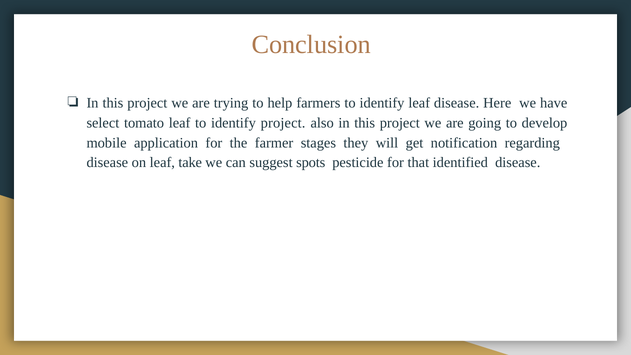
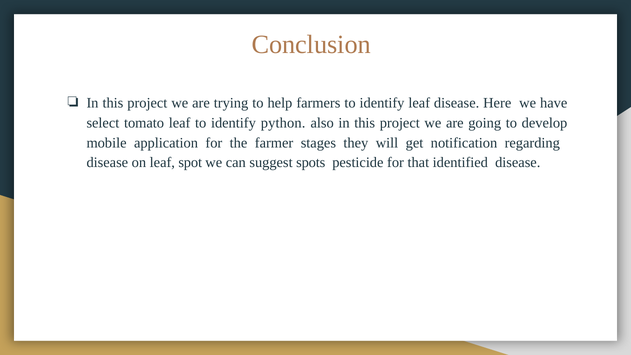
identify project: project -> python (283, 123)
take: take -> spot (190, 163)
